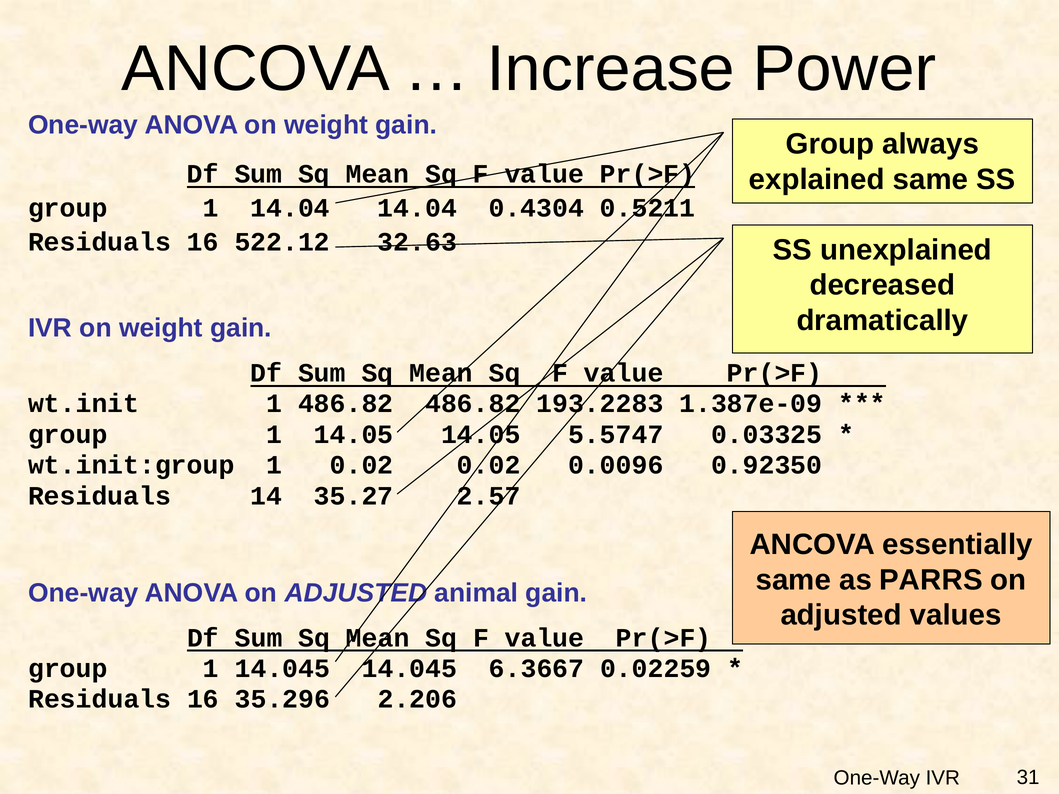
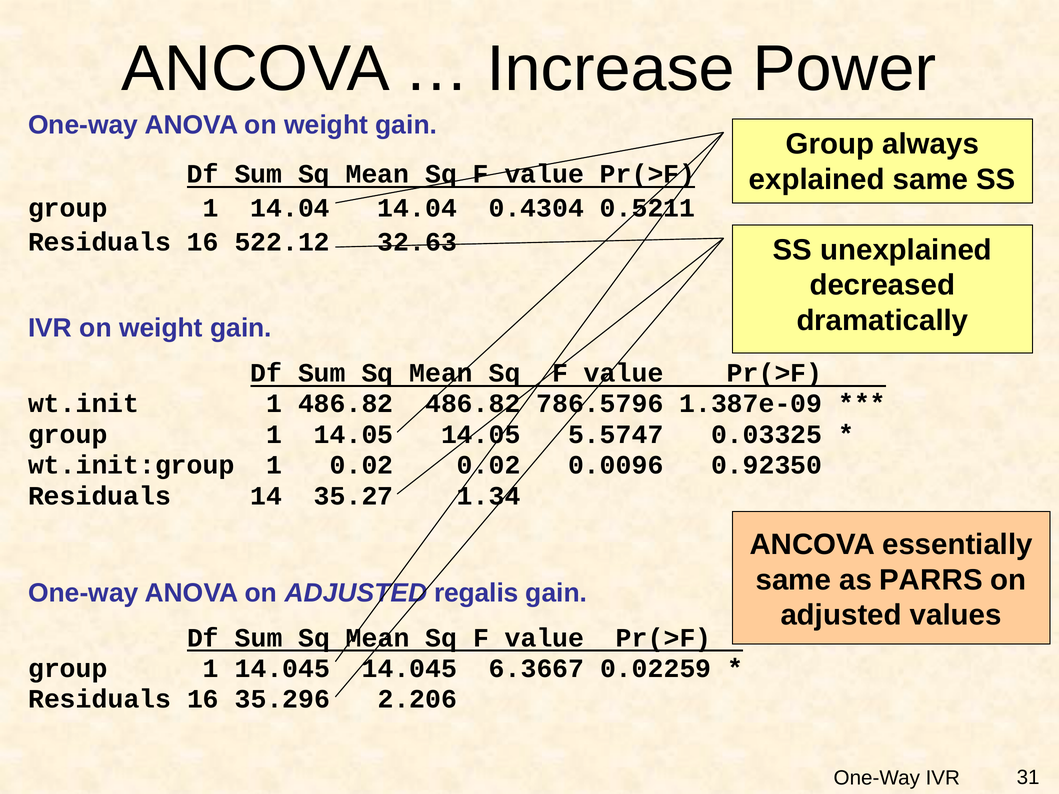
193.2283: 193.2283 -> 786.5796 (600, 404)
2.57: 2.57 -> 1.34 (489, 496)
animal: animal -> regalis (476, 593)
